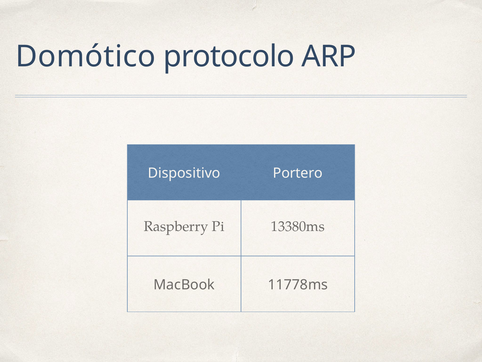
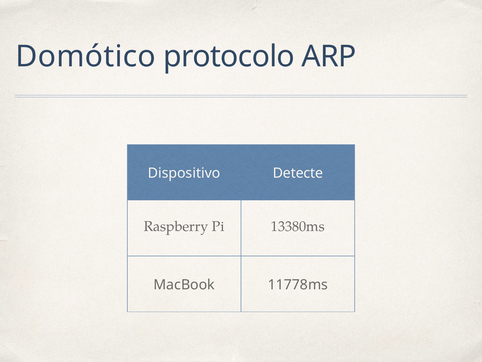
Portero: Portero -> Detecte (298, 173)
